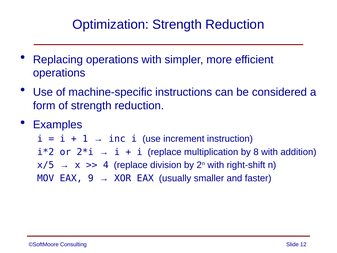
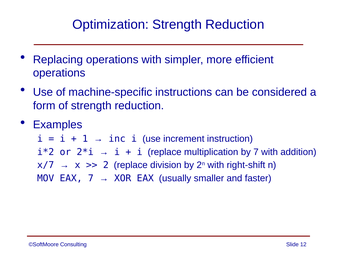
by 8: 8 -> 7 (256, 152)
x/5: x/5 -> x/7 (46, 165)
4: 4 -> 2 (106, 165)
EAX 9: 9 -> 7 (91, 178)
